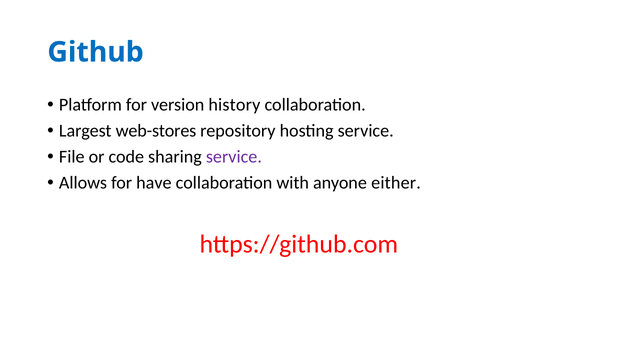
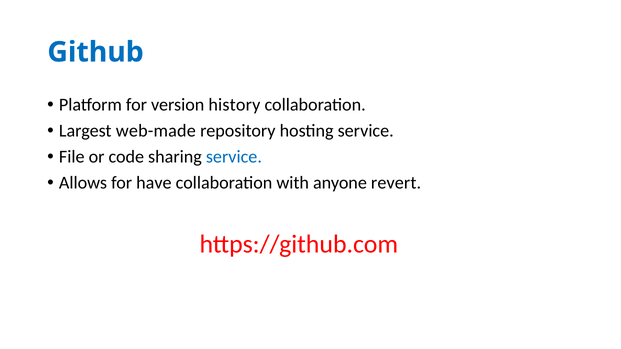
web-stores: web-stores -> web-made (156, 131)
service colour: purple -> blue (234, 157)
either: either -> revert (396, 183)
